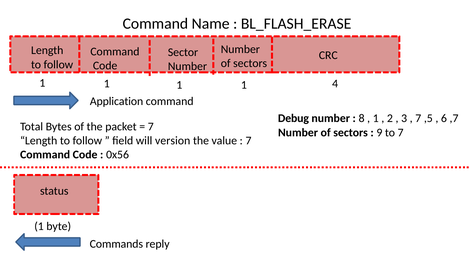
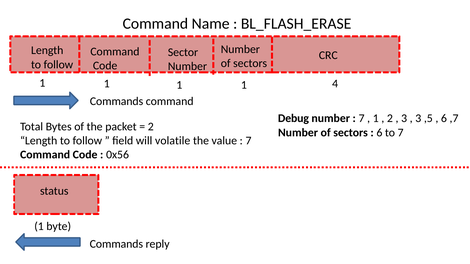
Application: Application -> Commands (117, 101)
8: 8 -> 7 (362, 119)
7: 7 -> 3 (418, 119)
7: 7 -> 2 (151, 127)
9: 9 -> 6 (379, 133)
version: version -> volatile (173, 141)
